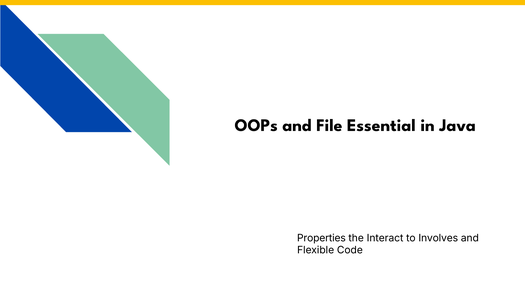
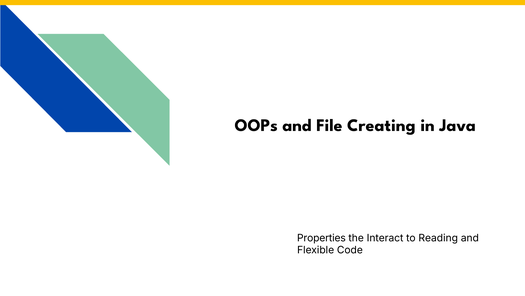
Essential: Essential -> Creating (381, 125)
Involves: Involves -> Reading (438, 237)
